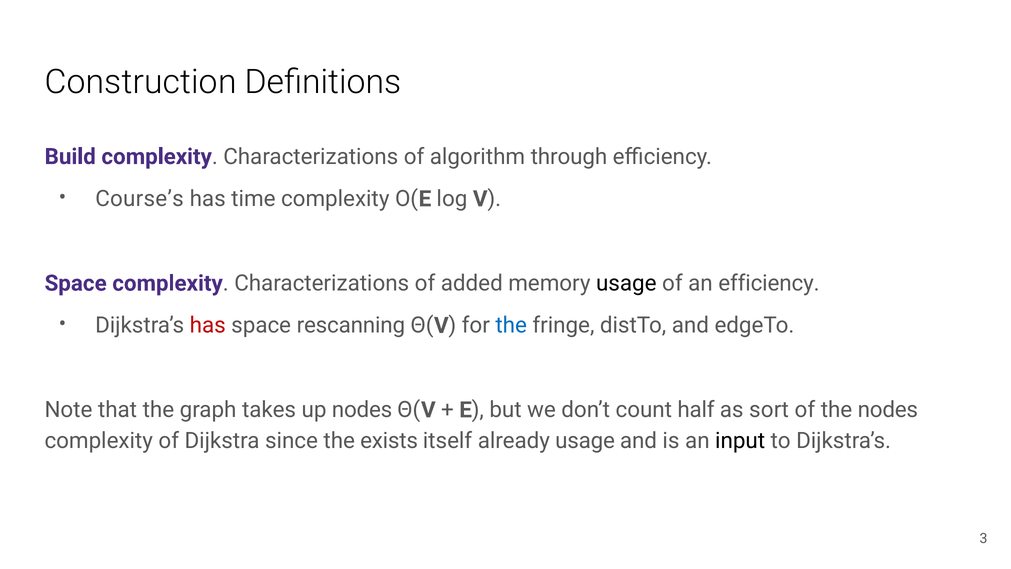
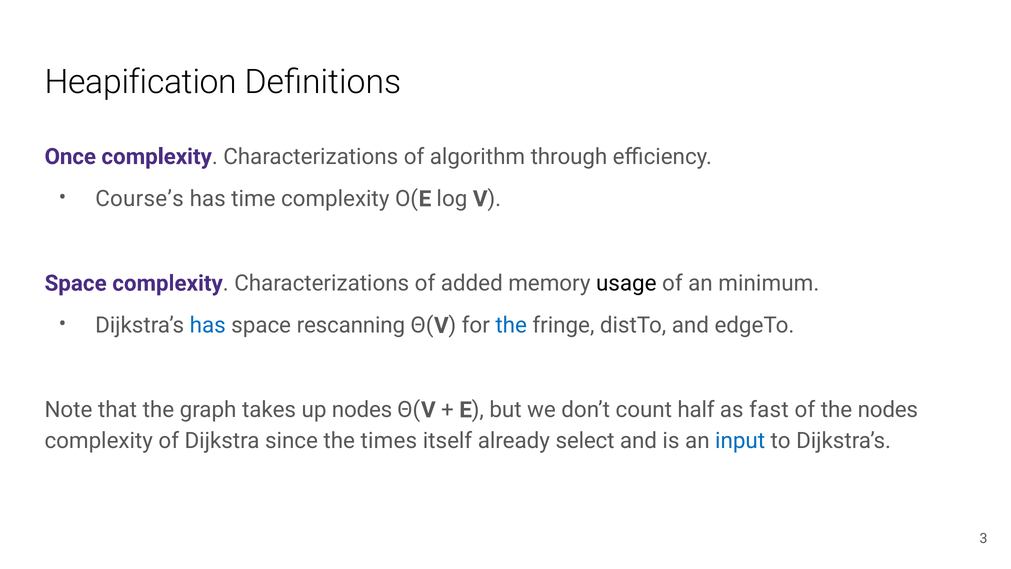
Construction: Construction -> Heapification (141, 82)
Build: Build -> Once (70, 157)
an efficiency: efficiency -> minimum (769, 283)
has colour: red -> blue (208, 325)
sort: sort -> fast (769, 410)
exists: exists -> times (389, 441)
already usage: usage -> select (585, 441)
input colour: black -> blue (740, 441)
